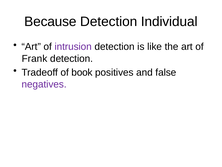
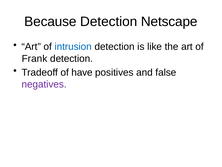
Individual: Individual -> Netscape (169, 21)
intrusion colour: purple -> blue (73, 47)
book: book -> have (82, 72)
